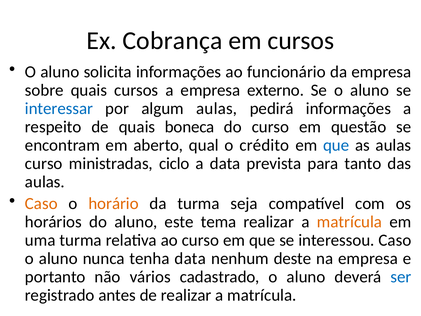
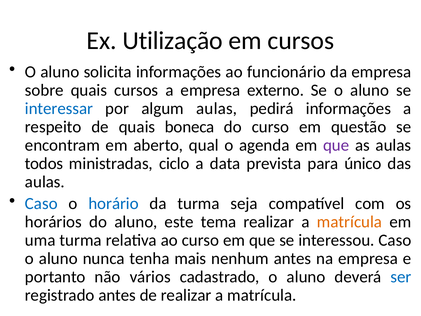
Cobrança: Cobrança -> Utilização (173, 41)
crédito: crédito -> agenda (264, 145)
que colour: blue -> purple (336, 145)
curso: curso -> todos (44, 163)
tanto: tanto -> único (363, 163)
Caso colour: orange -> blue (41, 203)
horário colour: orange -> blue (114, 203)
tenha data: data -> mais (190, 258)
nenhum deste: deste -> antes (292, 258)
